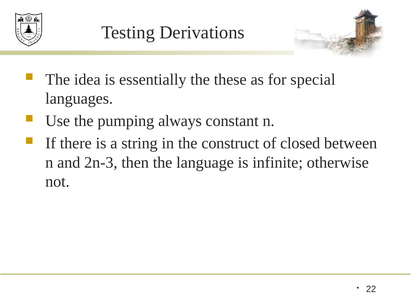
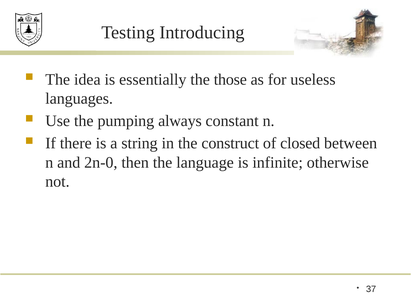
Derivations: Derivations -> Introducing (202, 32)
these: these -> those (230, 79)
special: special -> useless (313, 79)
2n-3: 2n-3 -> 2n-0 (101, 163)
22: 22 -> 37 (371, 289)
